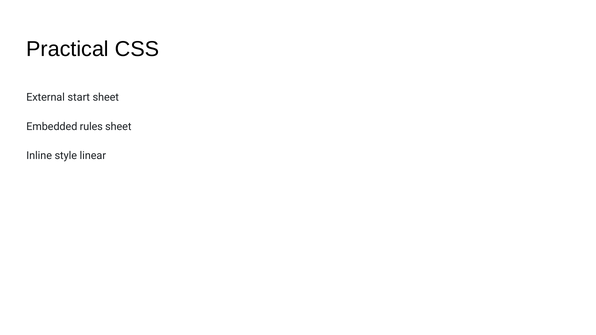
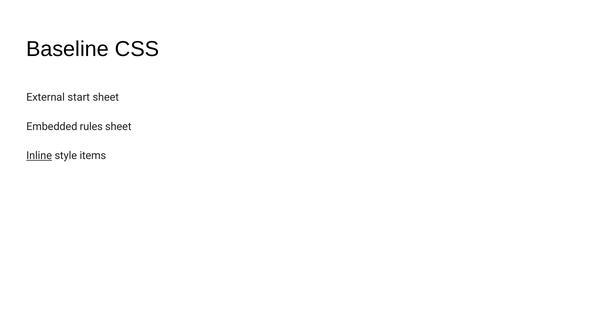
Practical: Practical -> Baseline (68, 49)
Inline underline: none -> present (39, 156)
linear: linear -> items (93, 156)
